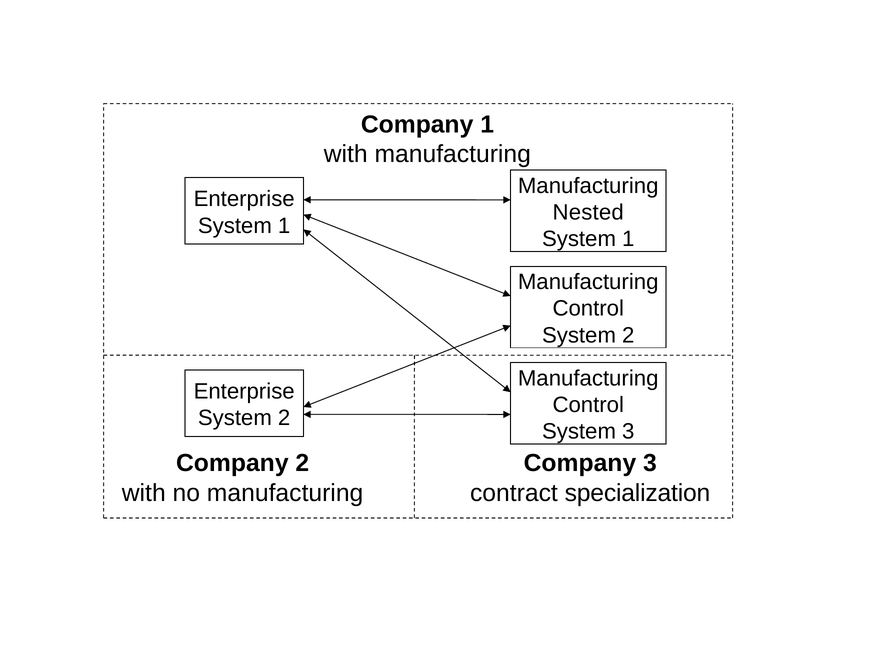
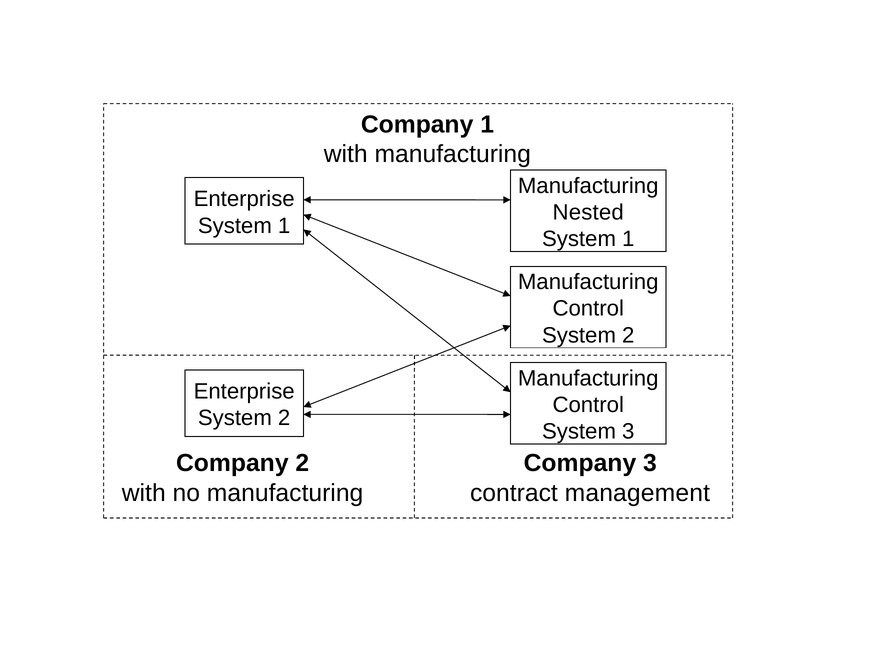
specialization: specialization -> management (637, 493)
